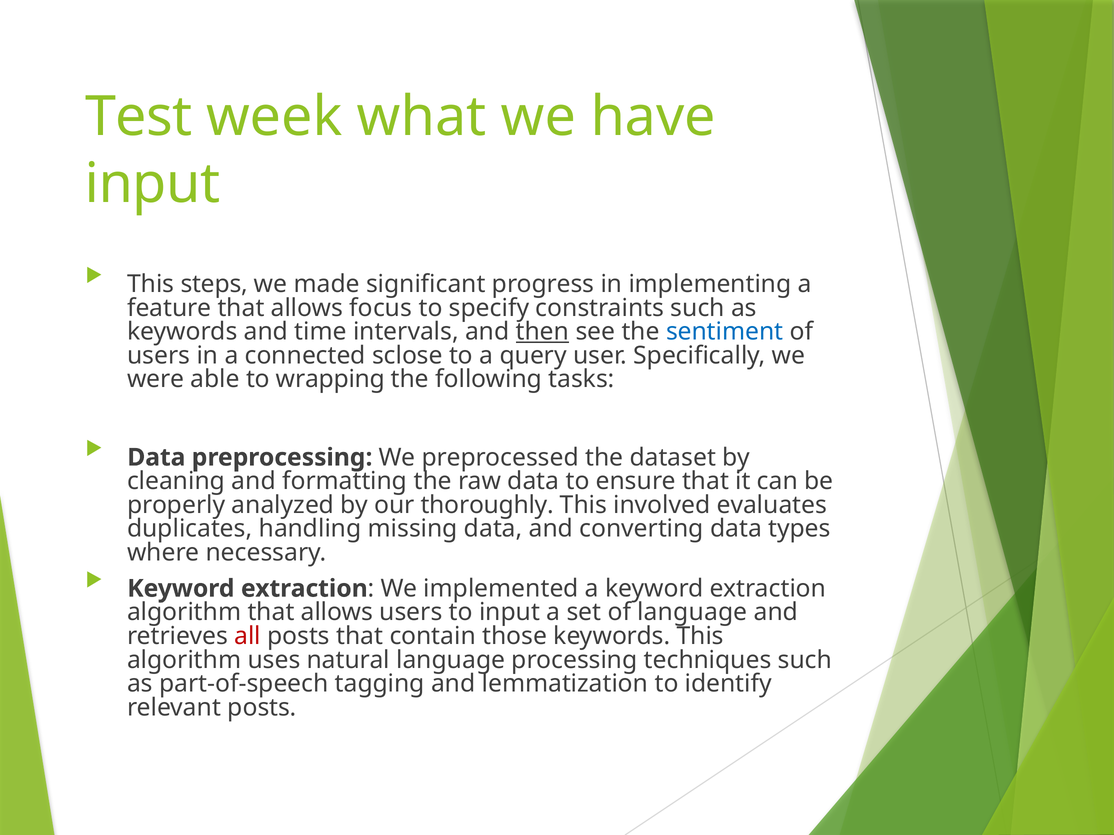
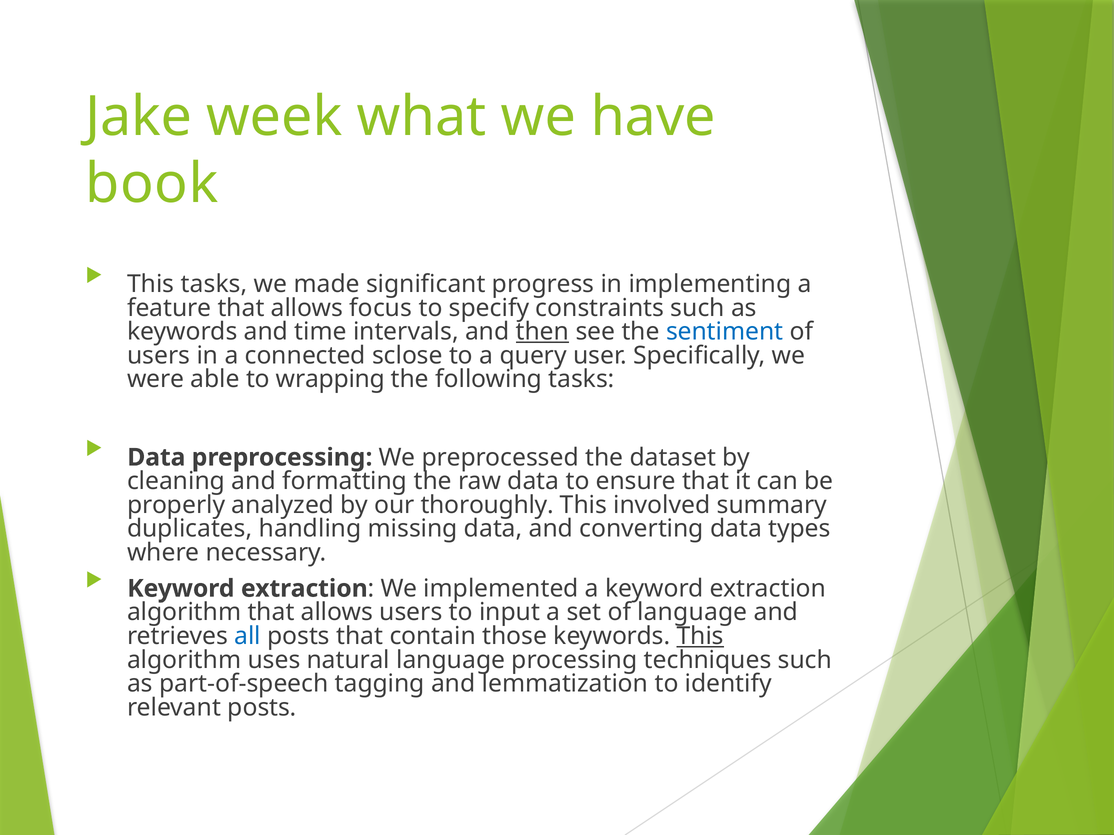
Test: Test -> Jake (139, 117)
input: input -> book (152, 184)
This steps: steps -> tasks (214, 284)
evaluates: evaluates -> summary (772, 505)
all colour: red -> blue (247, 636)
This underline: none -> present (700, 636)
